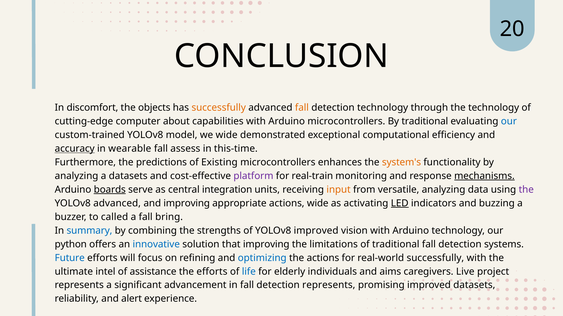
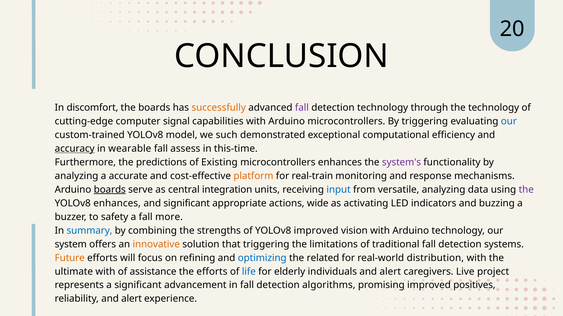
the objects: objects -> boards (154, 108)
fall colour: orange -> purple (302, 108)
about: about -> signal (176, 122)
By traditional: traditional -> triggering (425, 122)
we wide: wide -> such (227, 135)
system's colour: orange -> purple (402, 163)
a datasets: datasets -> accurate (128, 176)
platform colour: purple -> orange (253, 176)
mechanisms underline: present -> none (484, 176)
input colour: orange -> blue (339, 190)
YOLOv8 advanced: advanced -> enhances (117, 204)
and improving: improving -> significant (187, 204)
LED underline: present -> none (400, 204)
called: called -> safety (115, 217)
bring: bring -> more (169, 217)
python: python -> system (71, 245)
innovative colour: blue -> orange (156, 245)
that improving: improving -> triggering (266, 245)
Future colour: blue -> orange (70, 258)
the actions: actions -> related (323, 258)
real-world successfully: successfully -> distribution (435, 258)
ultimate intel: intel -> with (105, 272)
individuals and aims: aims -> alert (390, 272)
detection represents: represents -> algorithms (329, 286)
improved datasets: datasets -> positives (474, 286)
